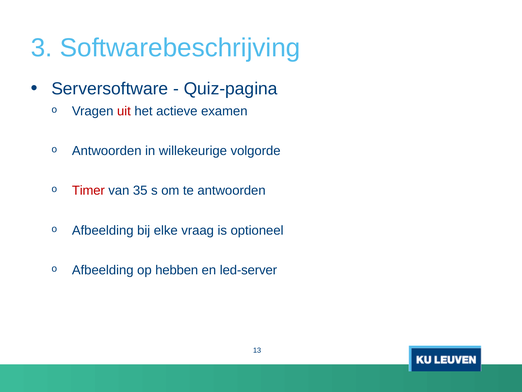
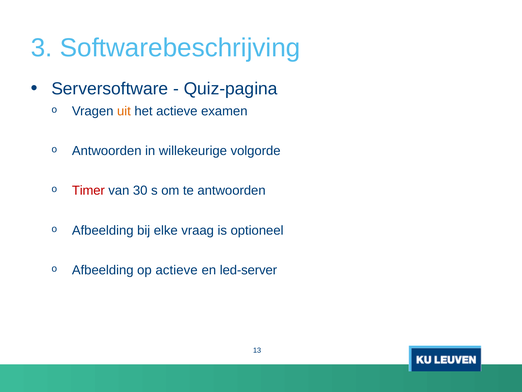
uit colour: red -> orange (124, 111)
35: 35 -> 30 (140, 190)
op hebben: hebben -> actieve (177, 270)
